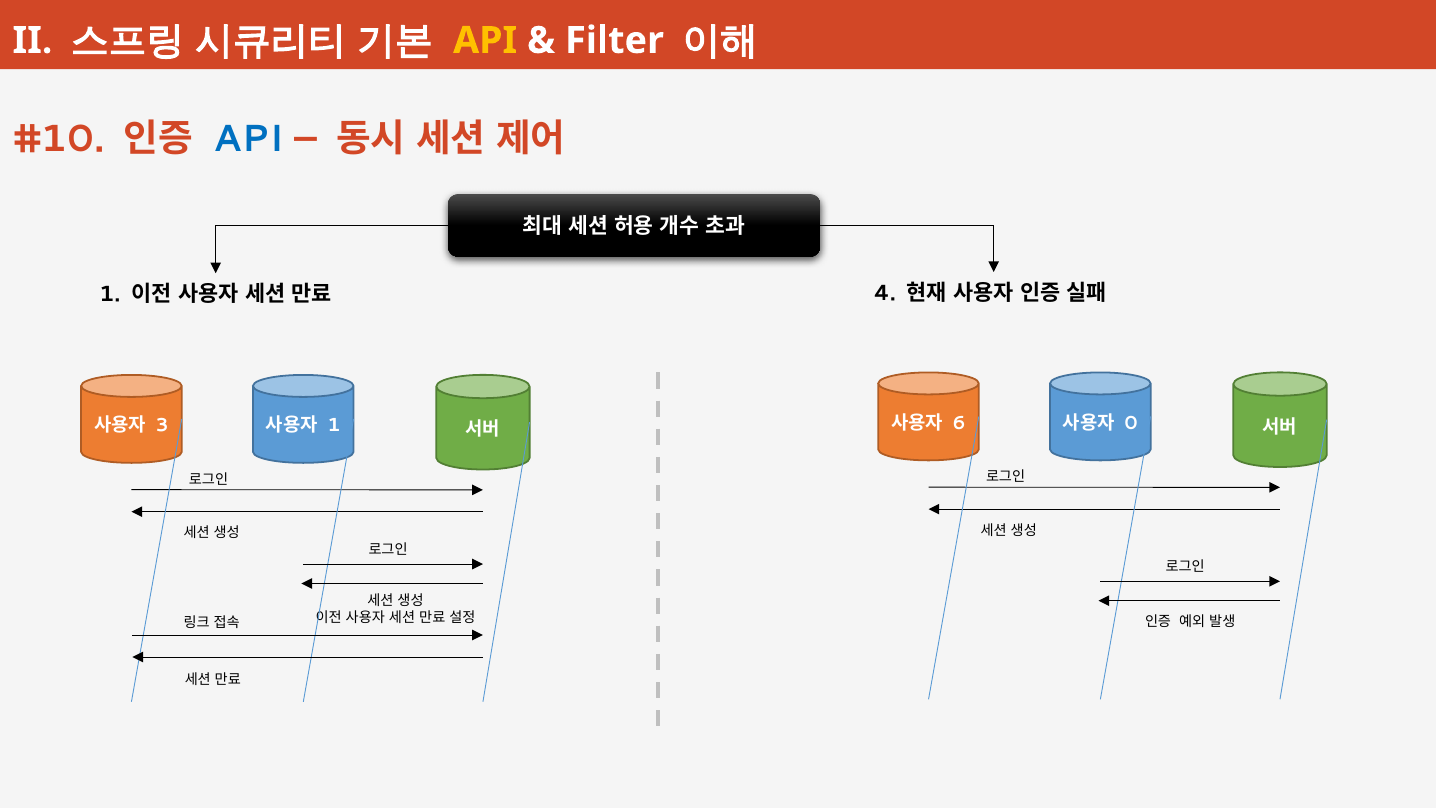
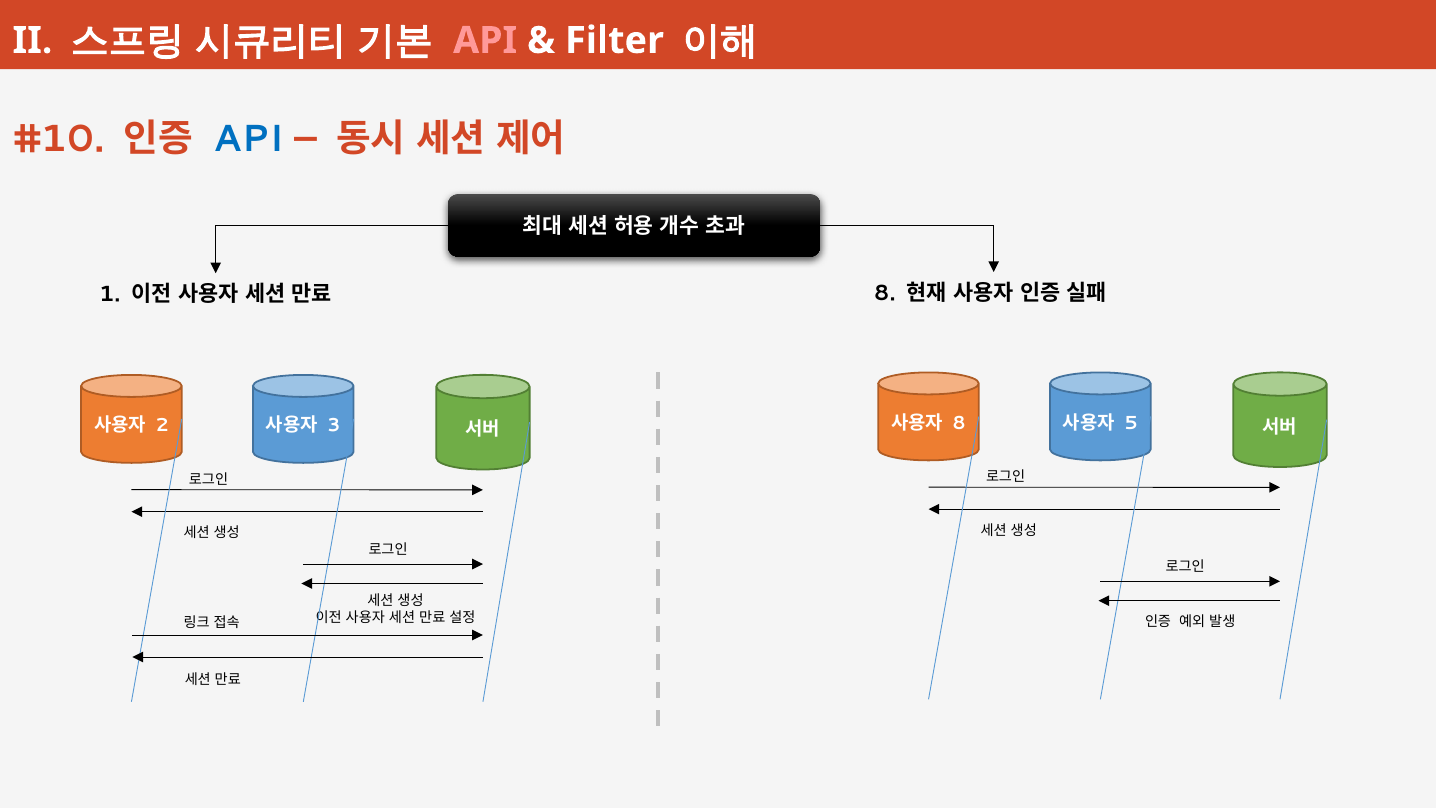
API colour: yellow -> pink (485, 41)
4: 4 -> 8 (885, 293)
6: 6 -> 8 (959, 423)
0: 0 -> 5 (1131, 423)
3: 3 -> 2 (162, 426)
1: 1 -> 3 (334, 426)
